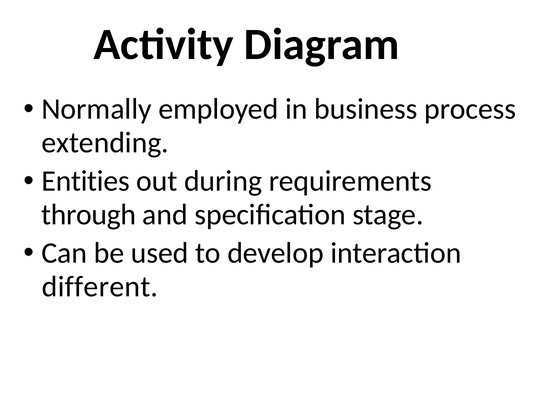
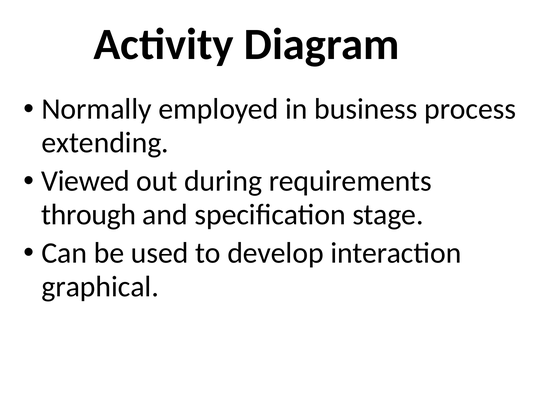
Entities: Entities -> Viewed (86, 181)
different: different -> graphical (100, 287)
